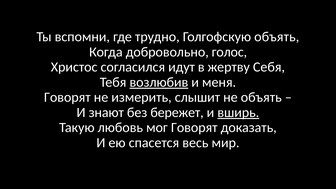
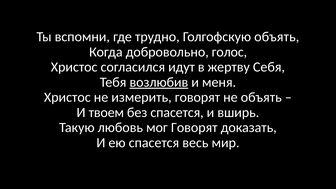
Говорят: Говорят -> Христос (67, 97)
измерить слышит: слышит -> говорят (197, 97)
знают: знают -> твоем (106, 112)
без бережет: бережет -> спасется (177, 112)
вширь underline: present -> none (238, 112)
